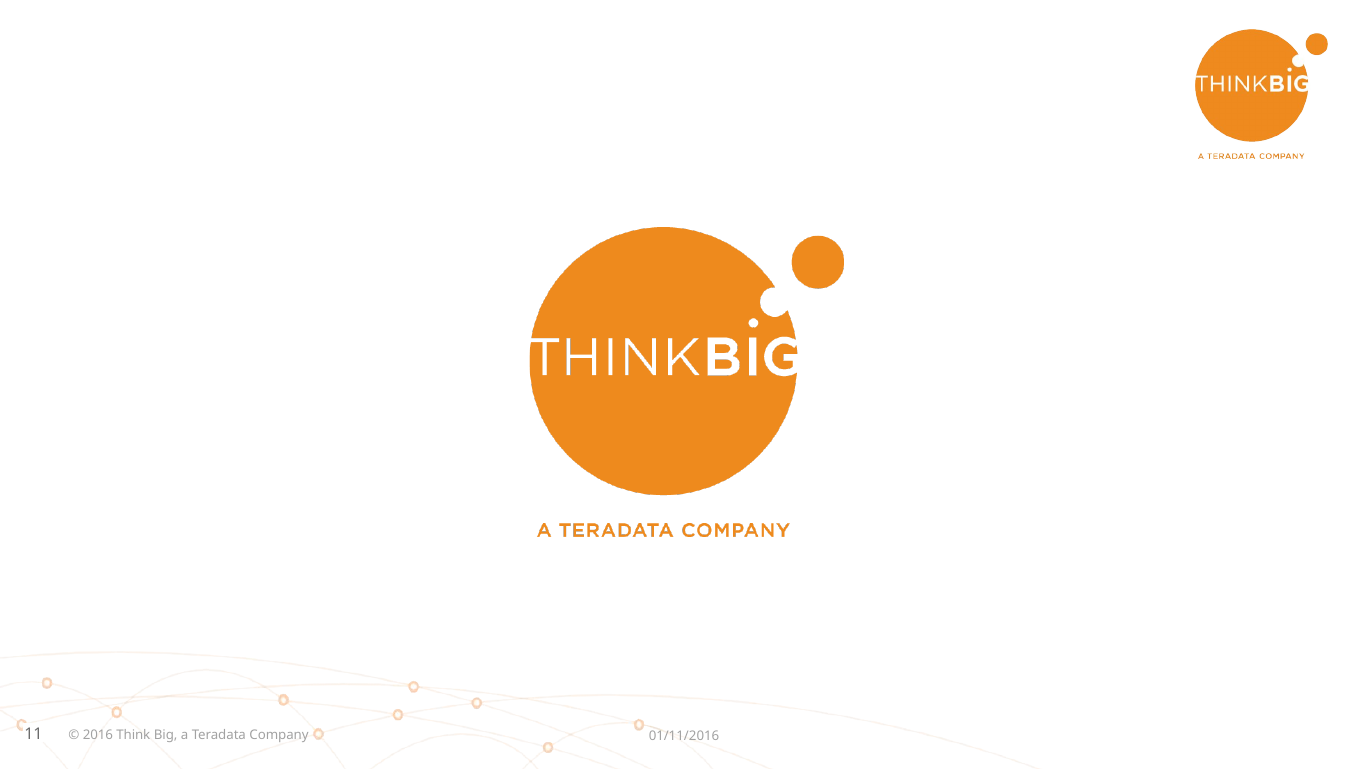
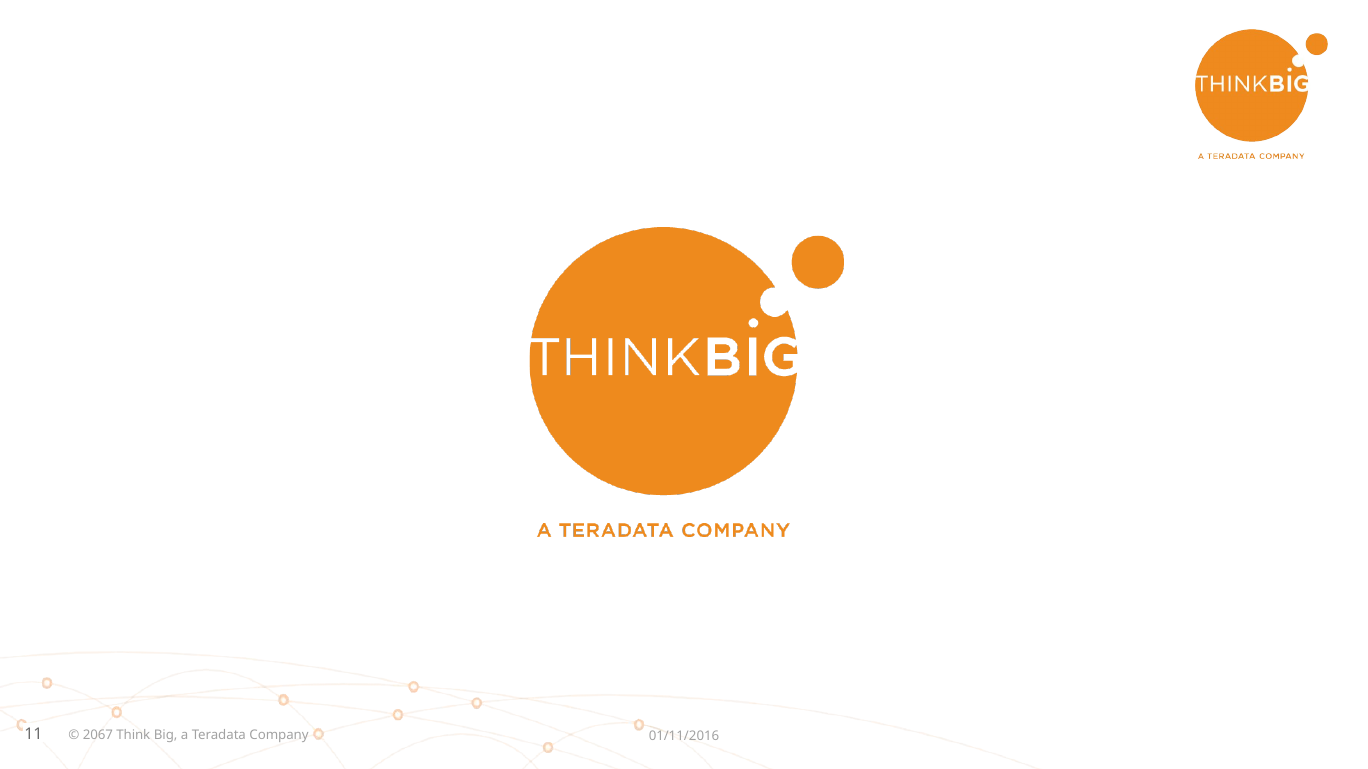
2016: 2016 -> 2067 (98, 736)
